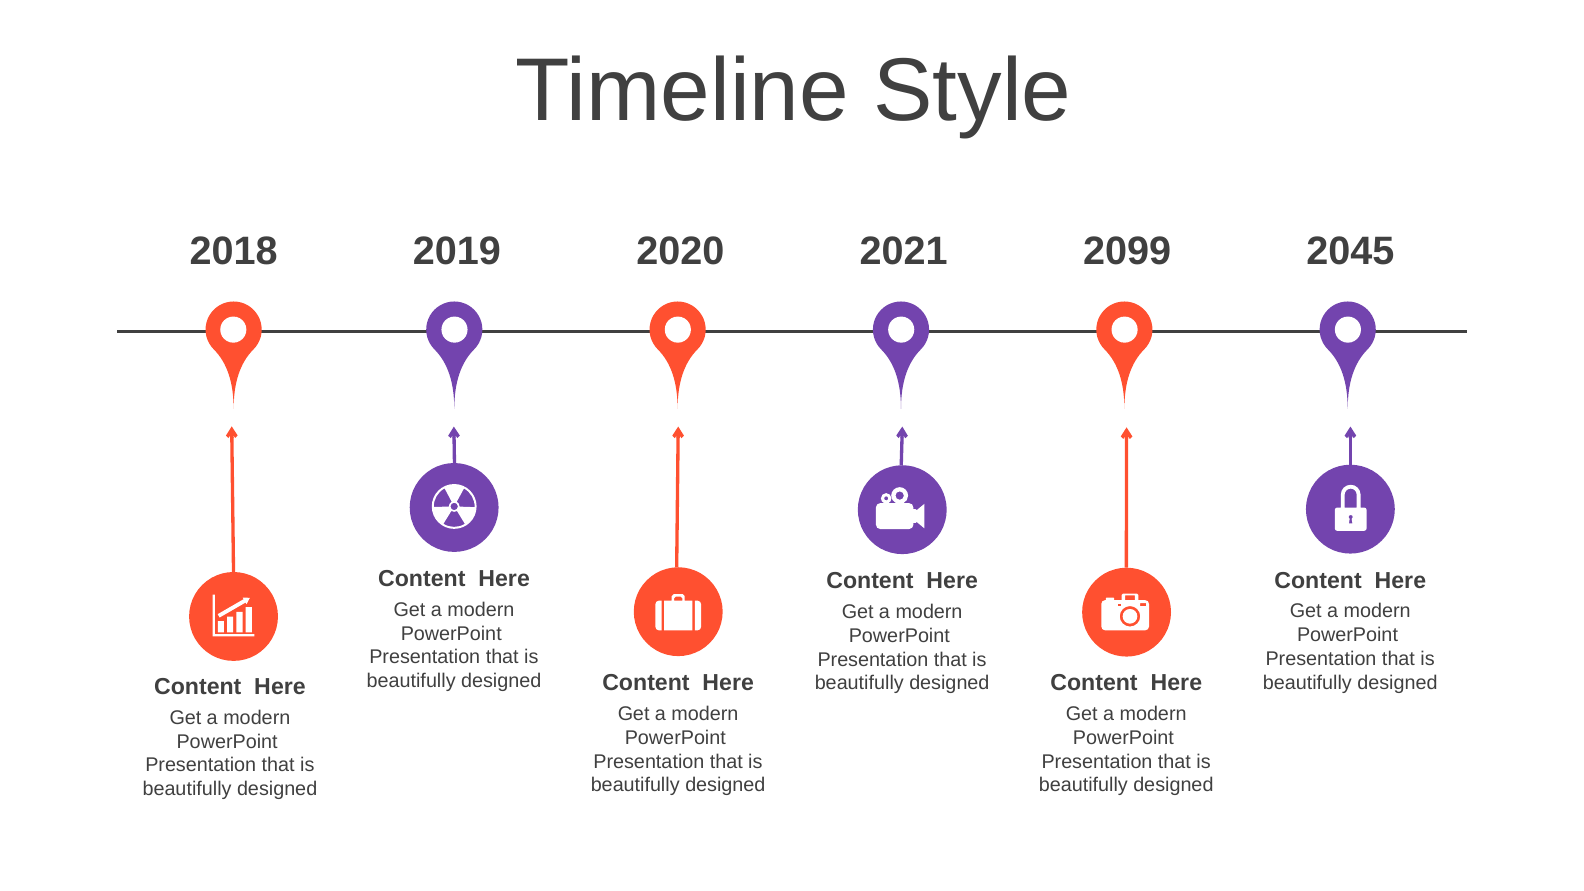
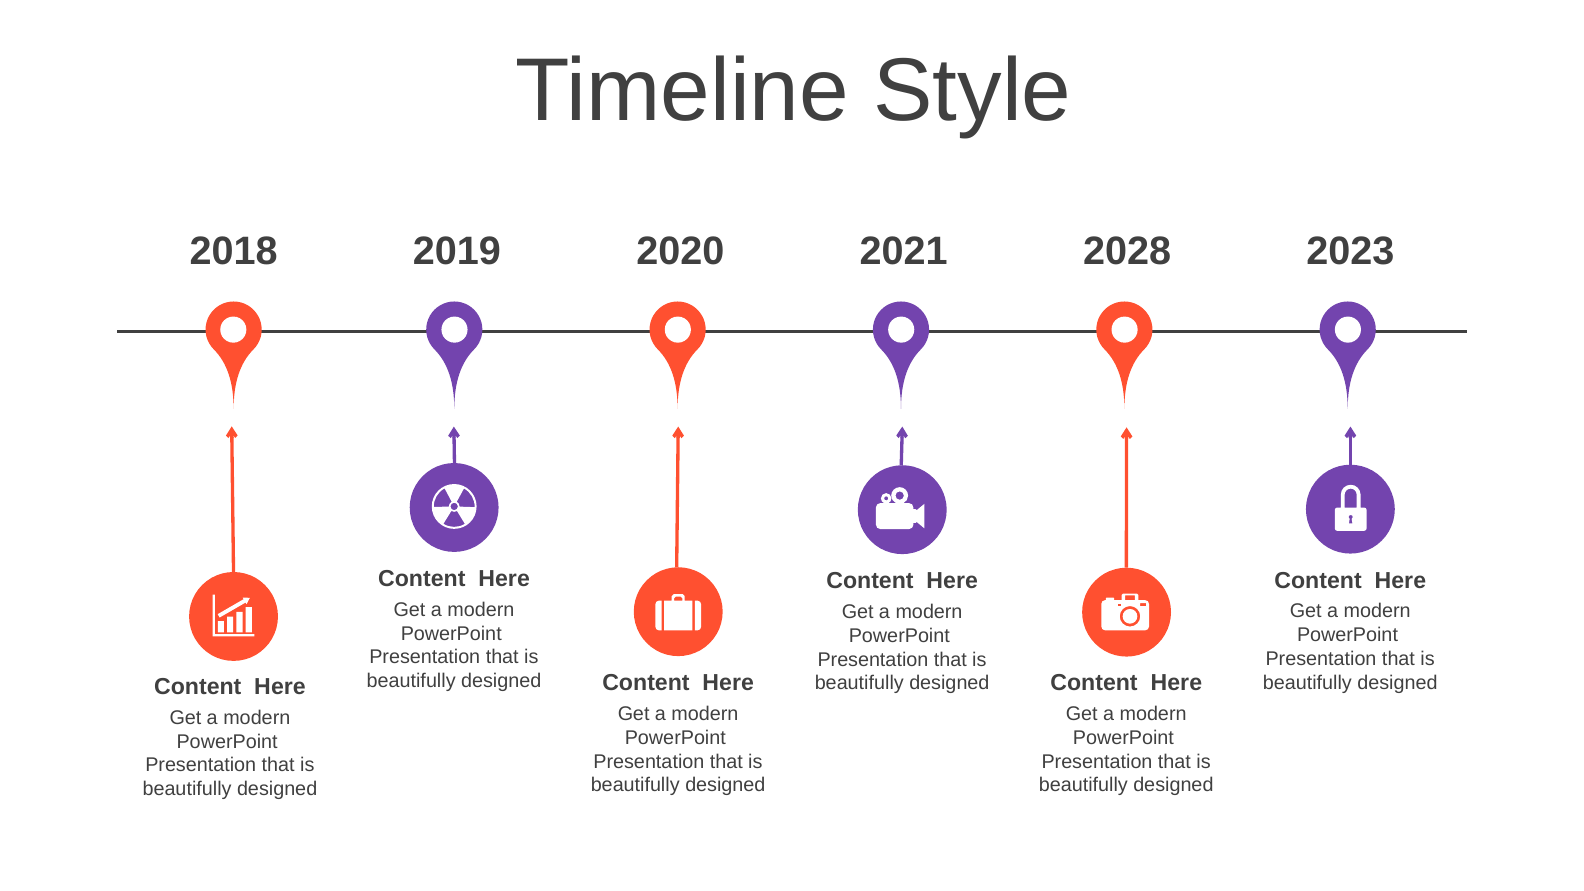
2099: 2099 -> 2028 (1127, 252)
2045: 2045 -> 2023 (1350, 252)
